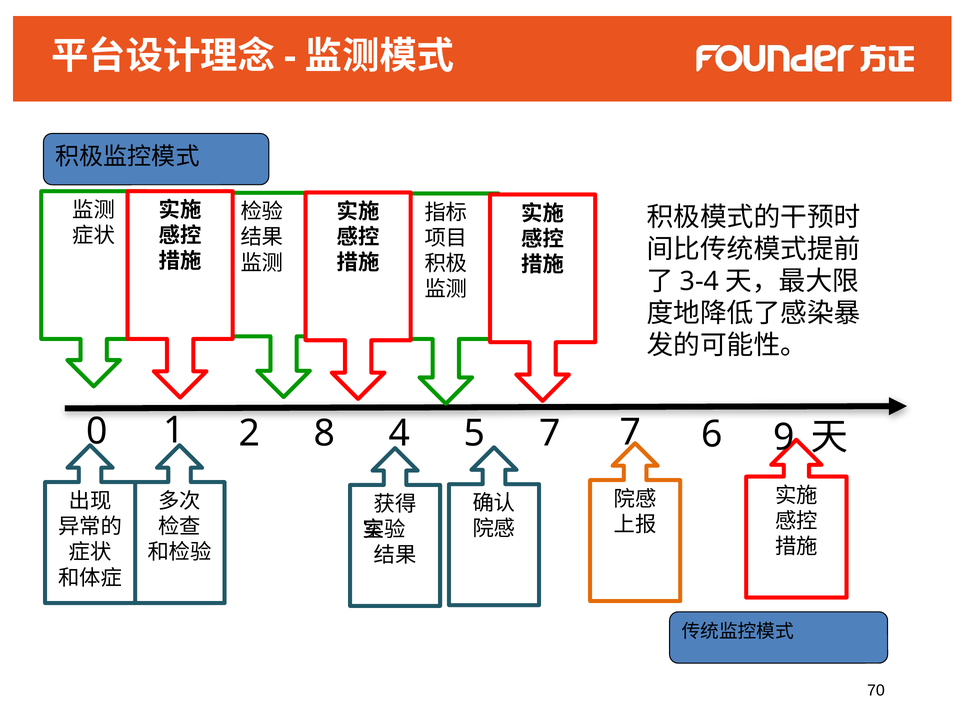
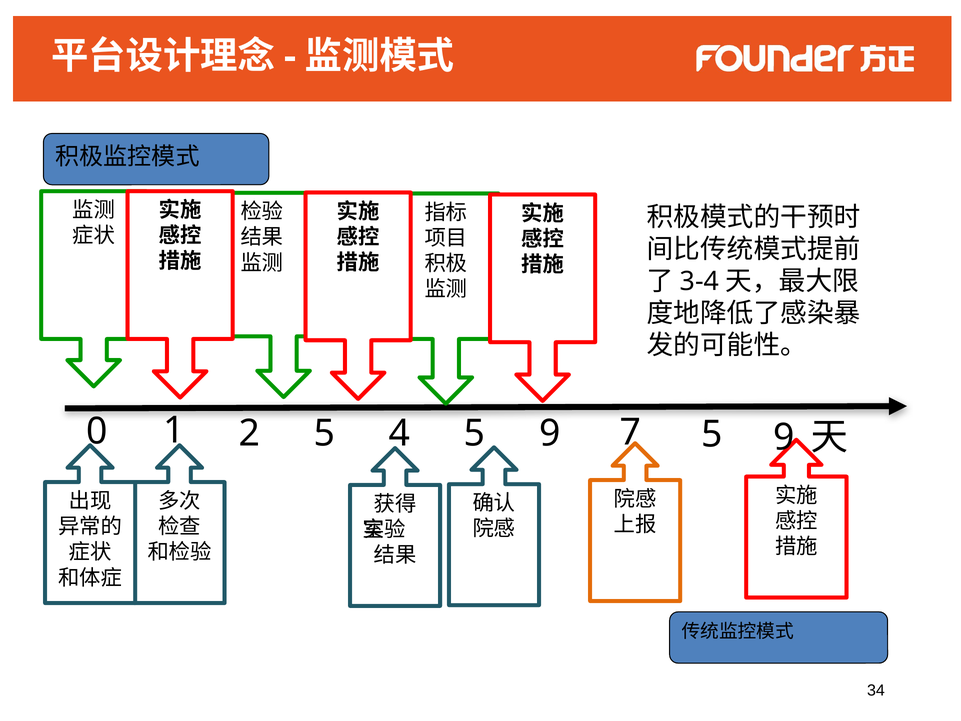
2 8: 8 -> 5 (324, 433)
7: 7 -> 9 (550, 433)
6: 6 -> 5 (712, 434)
70: 70 -> 34 (876, 690)
